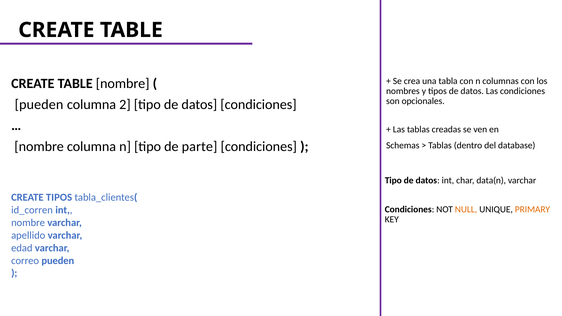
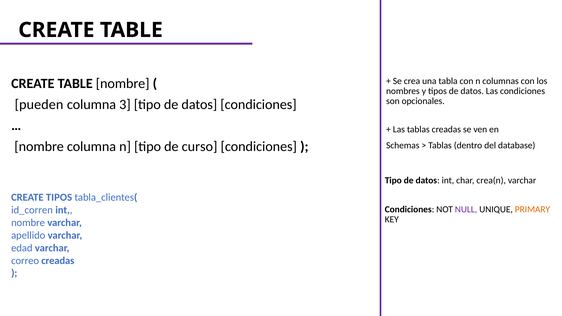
2: 2 -> 3 (125, 105)
parte: parte -> curso (200, 147)
data(n: data(n -> crea(n (491, 180)
NULL colour: orange -> purple (466, 209)
correo pueden: pueden -> creadas (58, 261)
